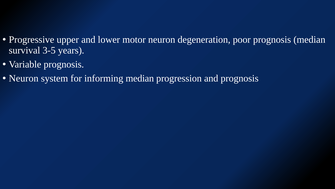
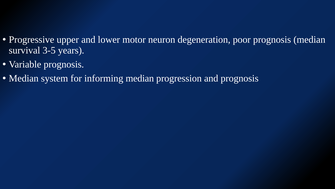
Neuron: Neuron -> Median (24, 78)
